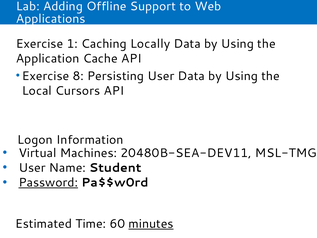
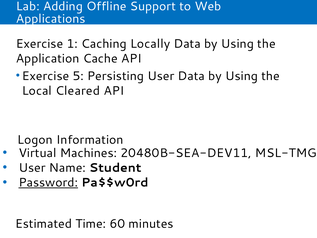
8: 8 -> 5 (78, 76)
Cursors: Cursors -> Cleared (78, 91)
minutes underline: present -> none (151, 223)
